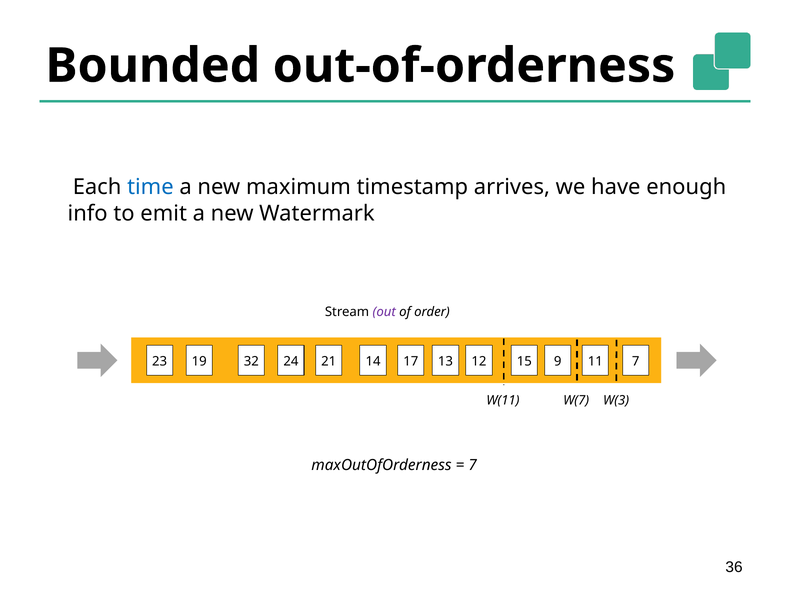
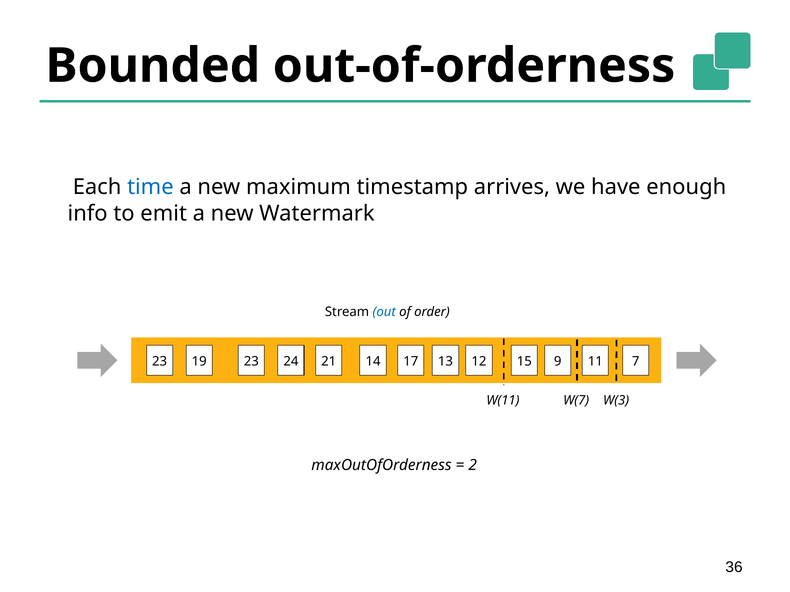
out colour: purple -> blue (384, 312)
19 32: 32 -> 23 (251, 362)
7: 7 -> 2 (473, 466)
